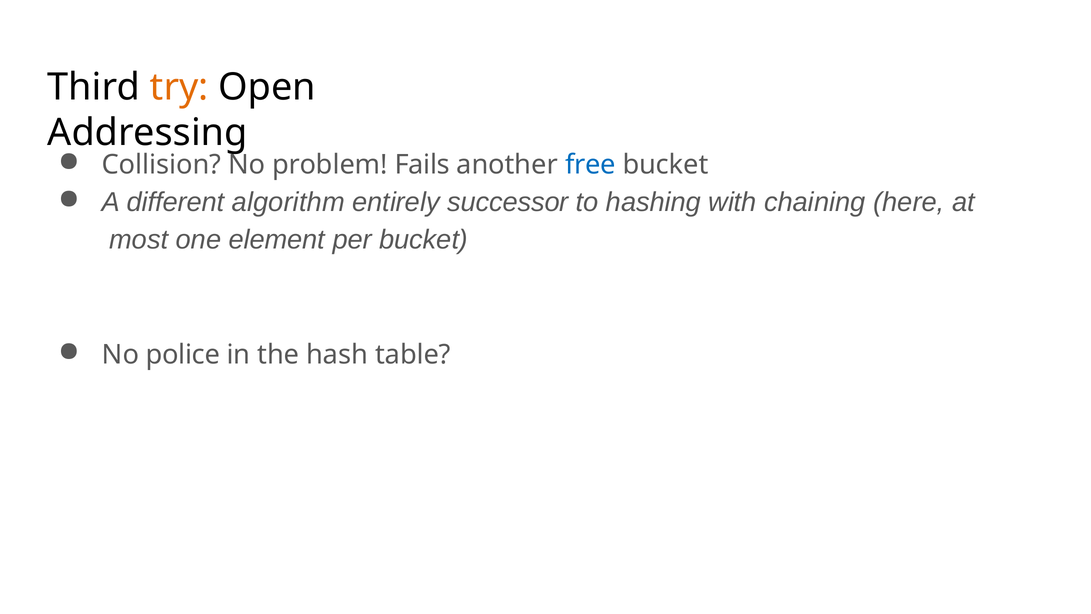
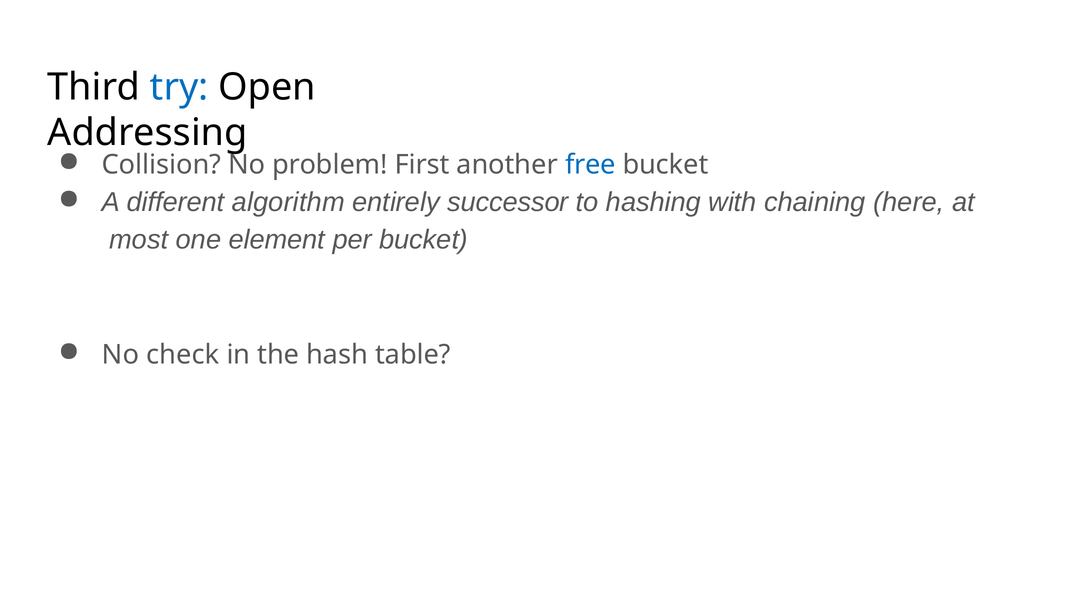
try colour: orange -> blue (179, 87)
Fails: Fails -> First (422, 165)
police: police -> check (183, 354)
